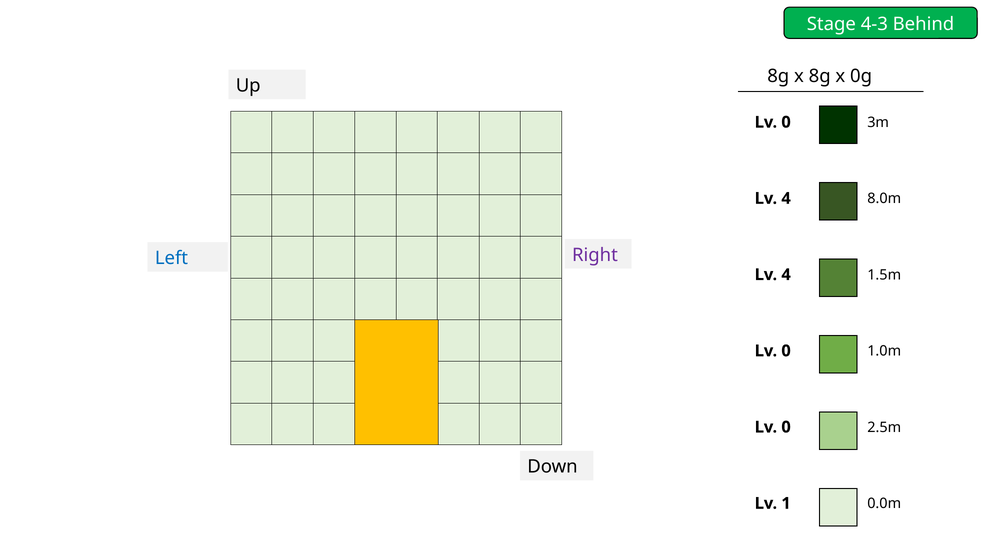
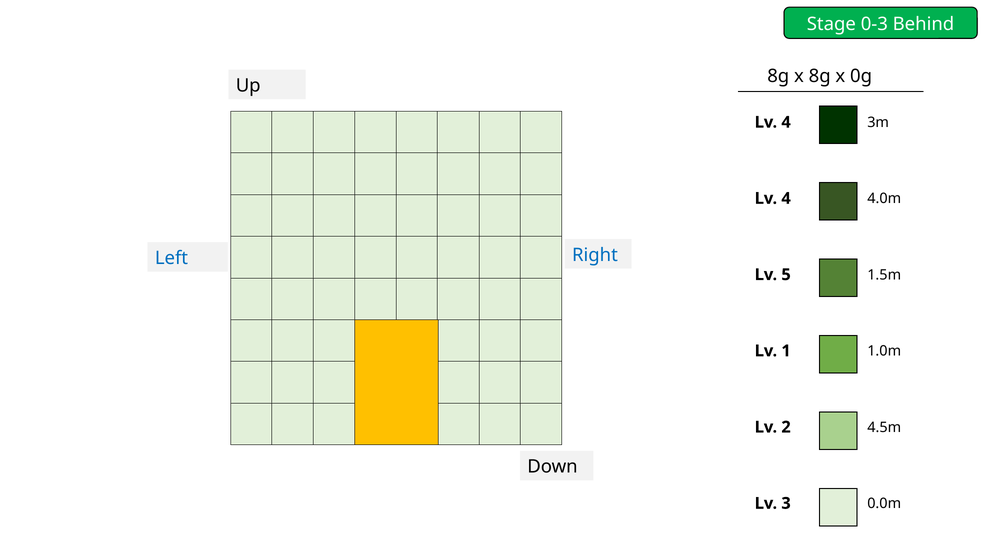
4-3: 4-3 -> 0-3 (874, 24)
0: 0 -> 4 (786, 122)
8.0m: 8.0m -> 4.0m (884, 199)
Right colour: purple -> blue (595, 255)
4: 4 -> 5 (786, 275)
0: 0 -> 1 (786, 351)
2.5m: 2.5m -> 4.5m (884, 428)
0: 0 -> 2 (786, 427)
1: 1 -> 3 (786, 504)
